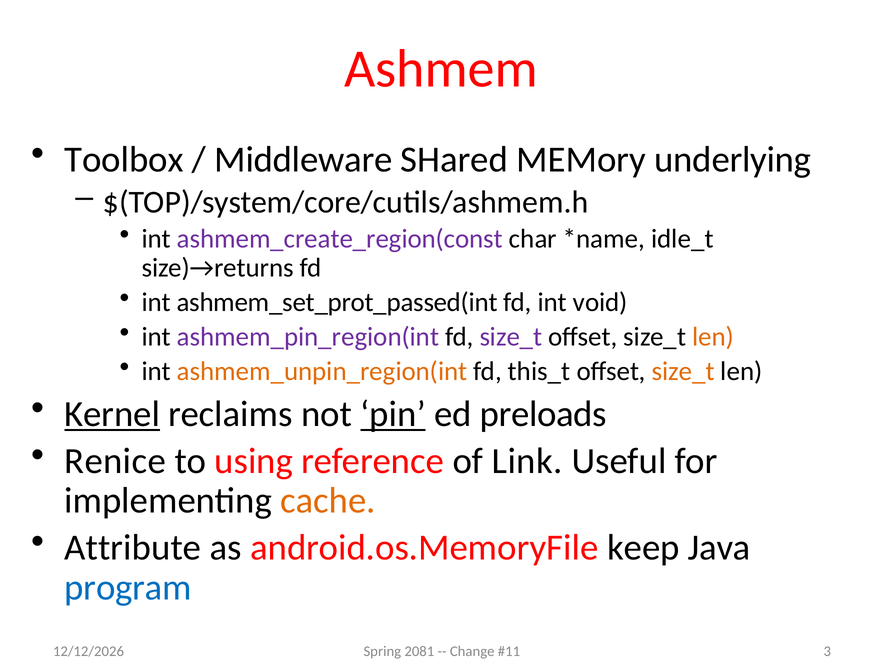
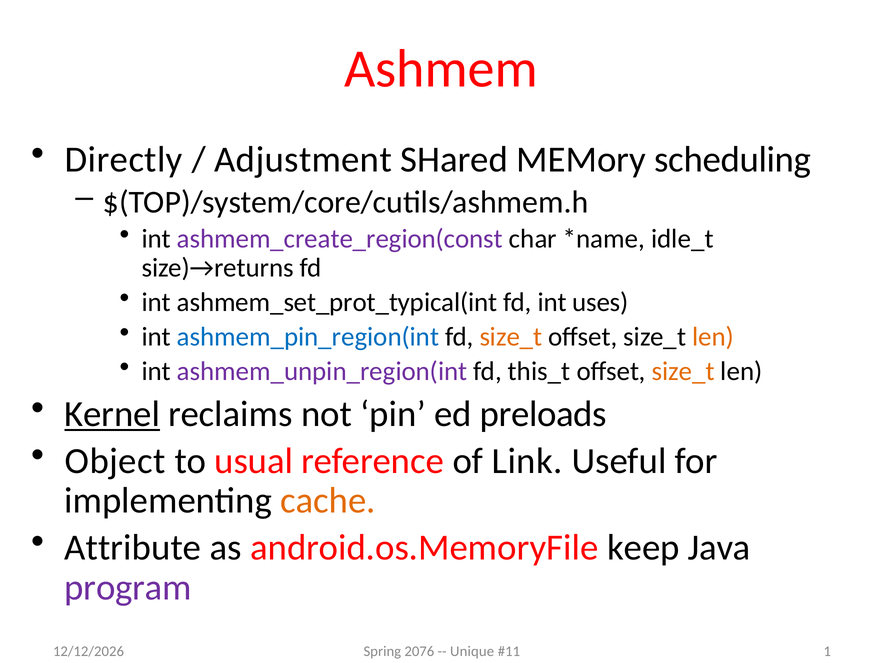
Toolbox: Toolbox -> Directly (124, 160)
Middleware: Middleware -> Adjustment (303, 160)
underlying: underlying -> scheduling (733, 160)
ashmem_set_prot_passed(int: ashmem_set_prot_passed(int -> ashmem_set_prot_typical(int (337, 302)
void: void -> uses (600, 302)
ashmem_pin_region(int colour: purple -> blue (308, 337)
size_t colour: purple -> orange (511, 337)
ashmem_unpin_region(int colour: orange -> purple (322, 371)
pin underline: present -> none (393, 414)
Renice: Renice -> Object (115, 461)
using: using -> usual (254, 461)
program colour: blue -> purple (128, 587)
2081: 2081 -> 2076 (419, 651)
Change: Change -> Unique (472, 651)
3: 3 -> 1 (827, 651)
